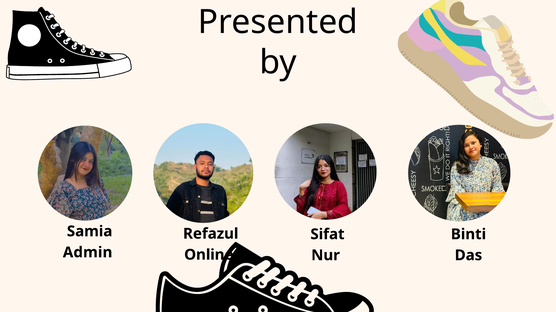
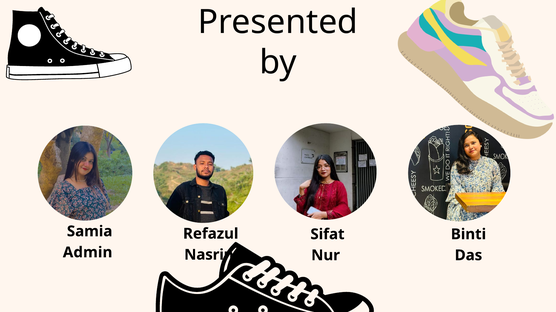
Online: Online -> Nasrin (209, 255)
